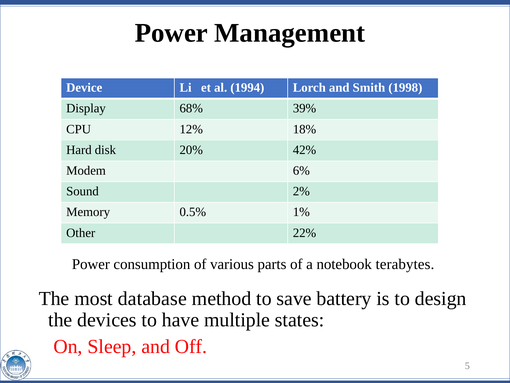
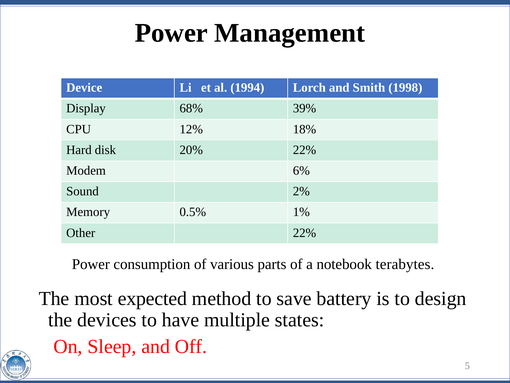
20% 42%: 42% -> 22% (305, 150)
database: database -> expected (152, 298)
